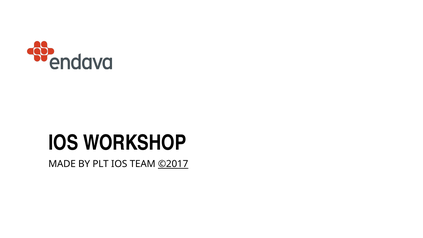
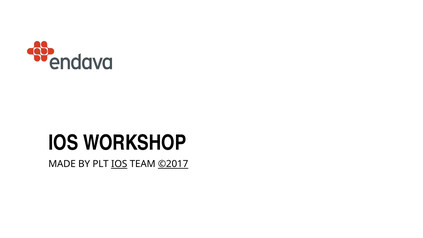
IOS underline: none -> present (119, 164)
